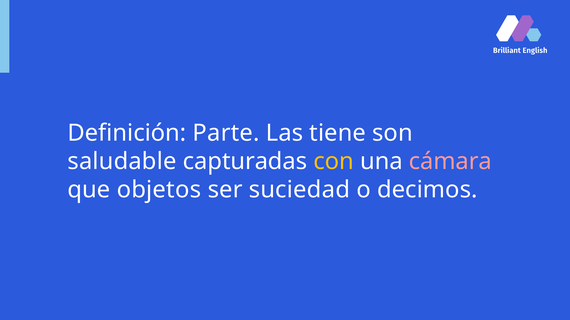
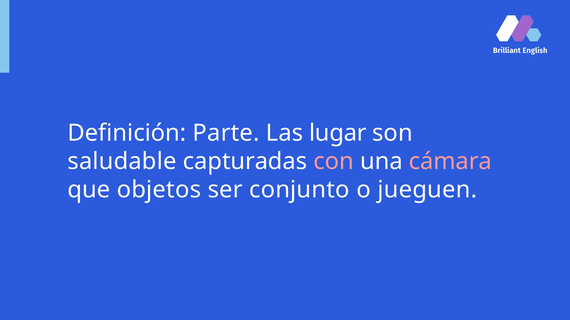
tiene: tiene -> lugar (338, 133)
con colour: yellow -> pink (334, 162)
suciedad: suciedad -> conjunto (299, 190)
decimos: decimos -> jueguen (427, 190)
